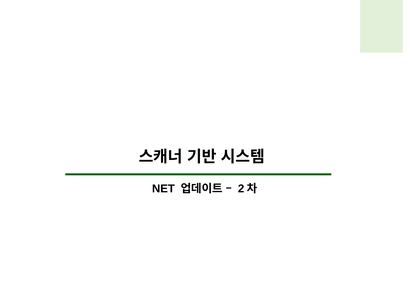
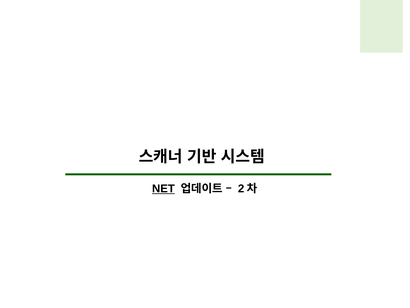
NET underline: none -> present (163, 189)
